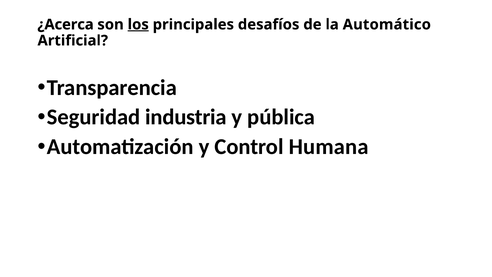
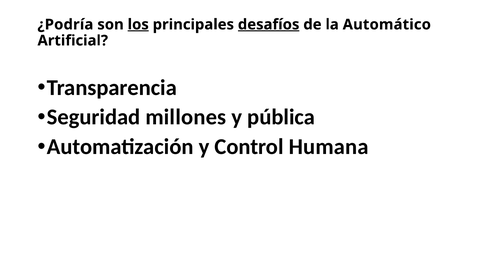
¿Acerca: ¿Acerca -> ¿Podría (65, 24)
desafíos underline: none -> present (269, 24)
industria: industria -> millones (186, 117)
